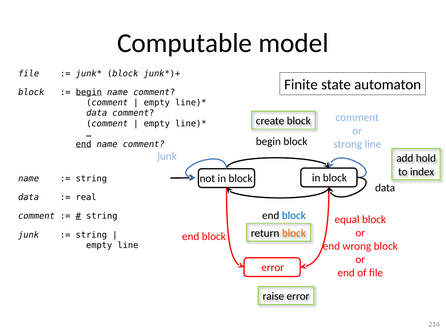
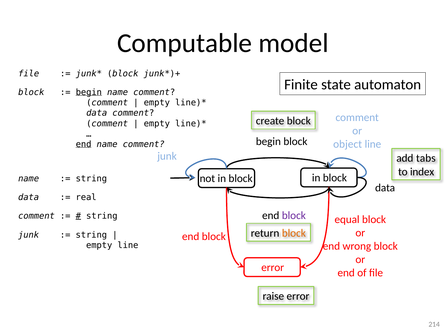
strong: strong -> object (348, 144)
hold: hold -> tabs (426, 158)
block colour: blue -> purple (294, 215)
